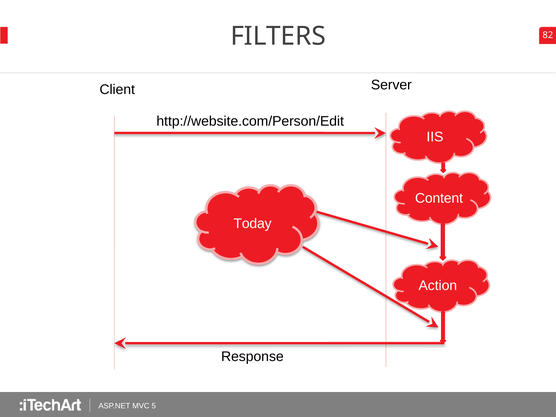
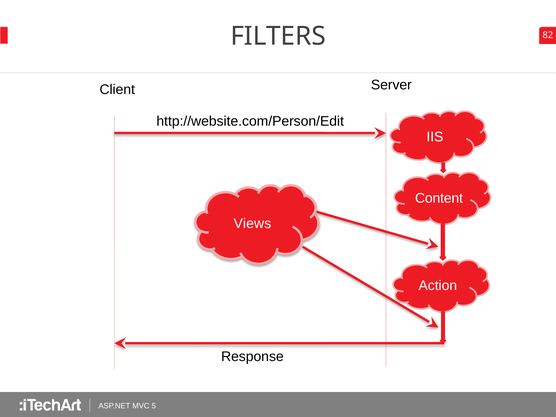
Today: Today -> Views (252, 223)
